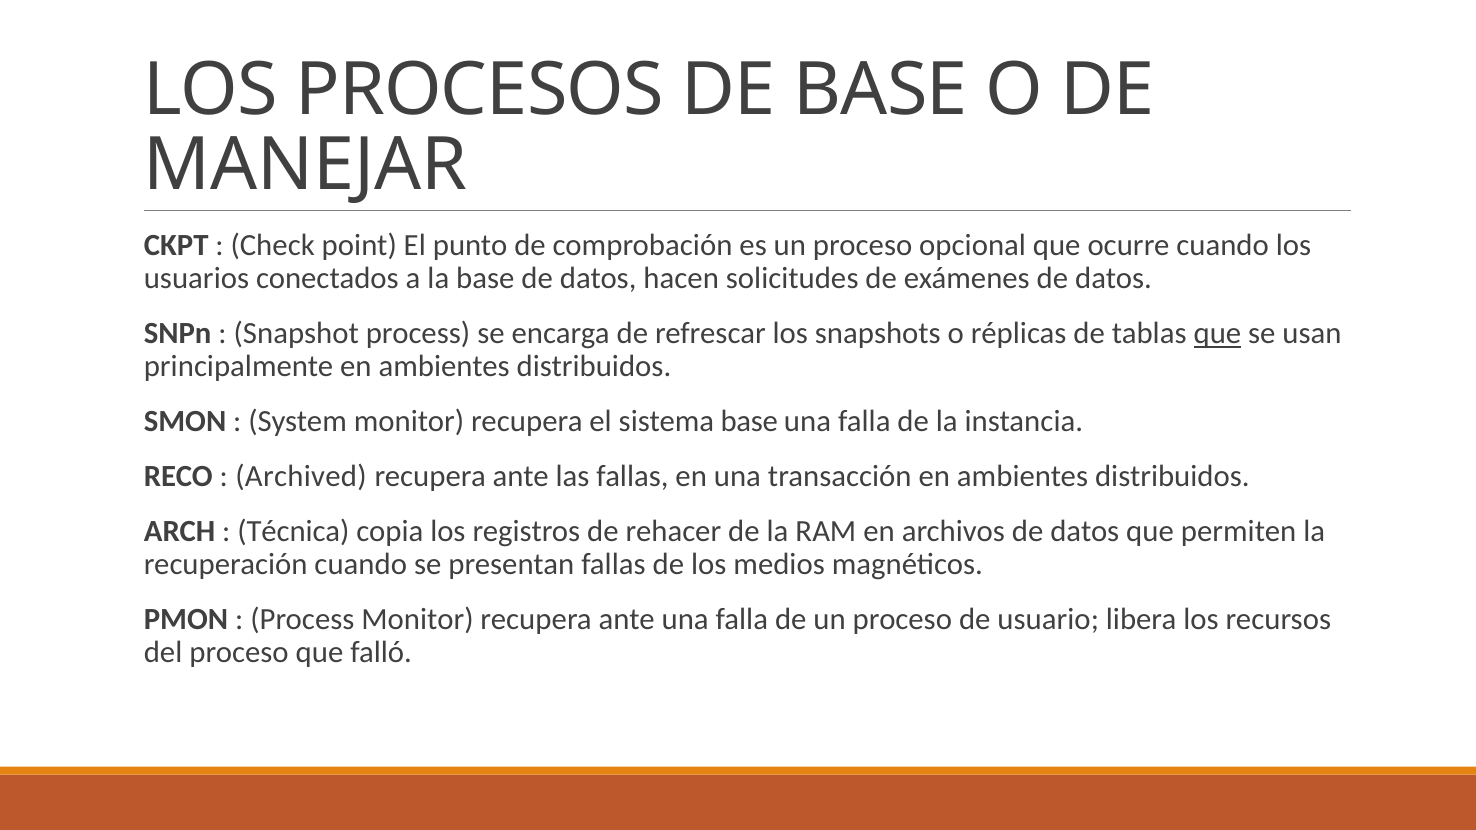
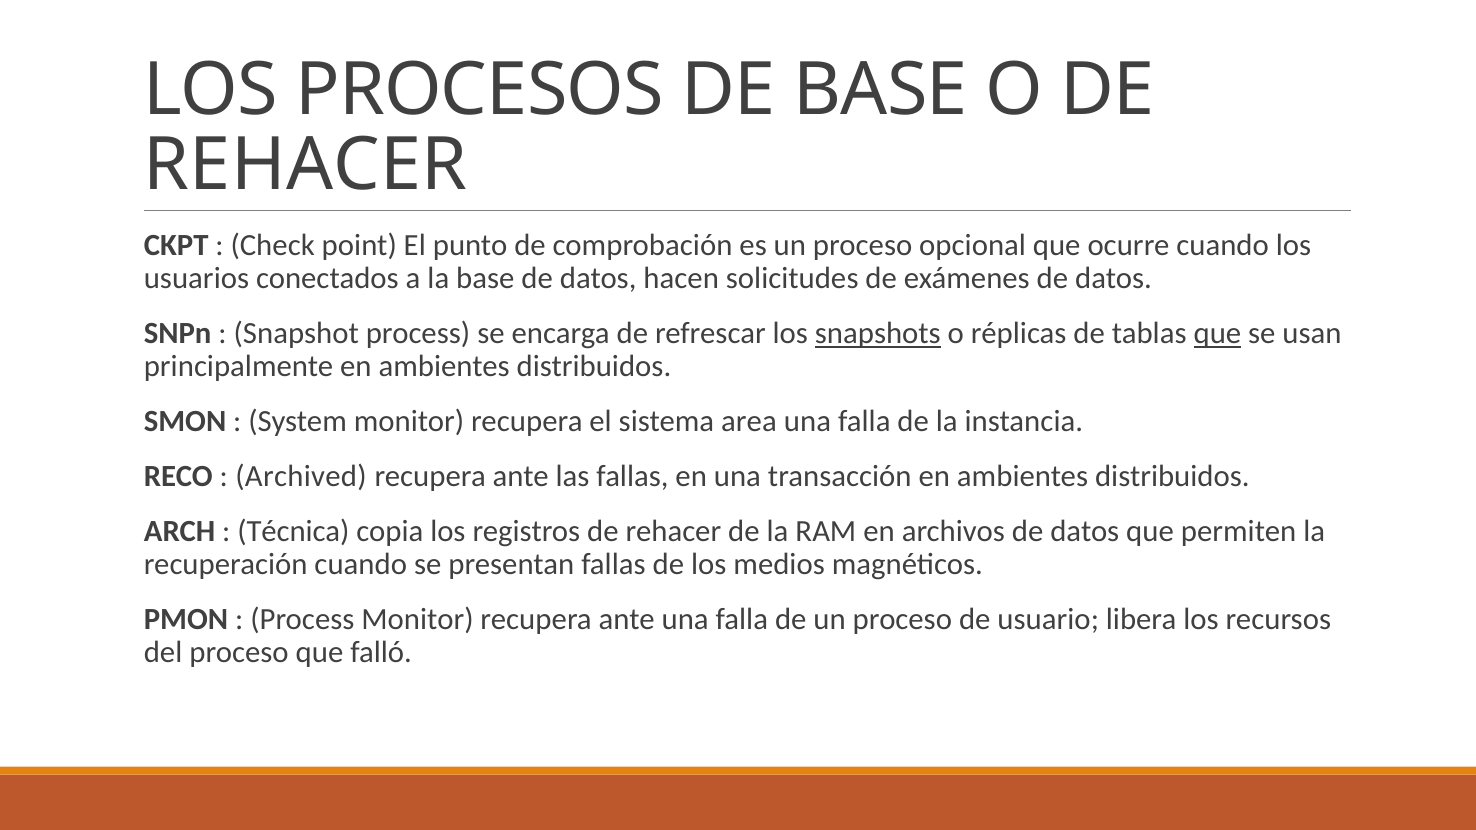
MANEJAR: MANEJAR -> REHACER (306, 165)
snapshots underline: none -> present (878, 333)
sistema base: base -> area (749, 422)
